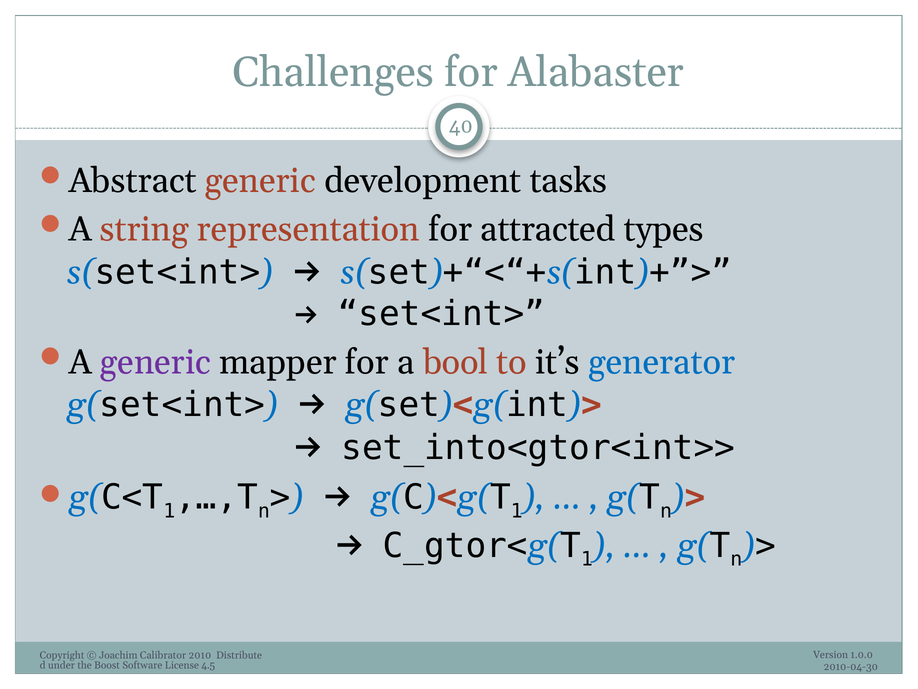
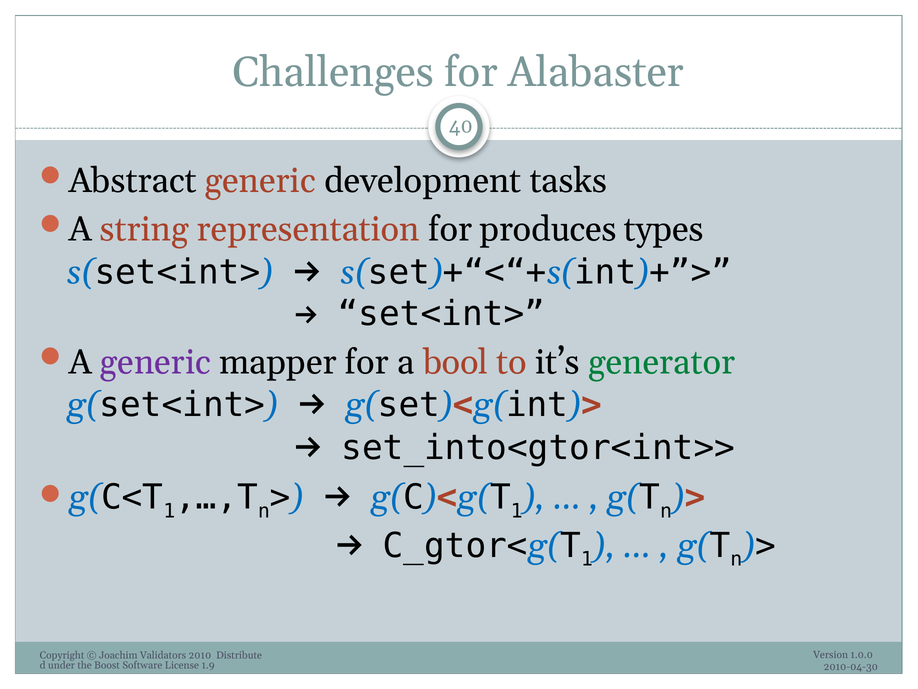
attracted: attracted -> produces (548, 229)
generator colour: blue -> green (662, 362)
Calibrator: Calibrator -> Validators (163, 655)
4.5: 4.5 -> 1.9 (208, 665)
